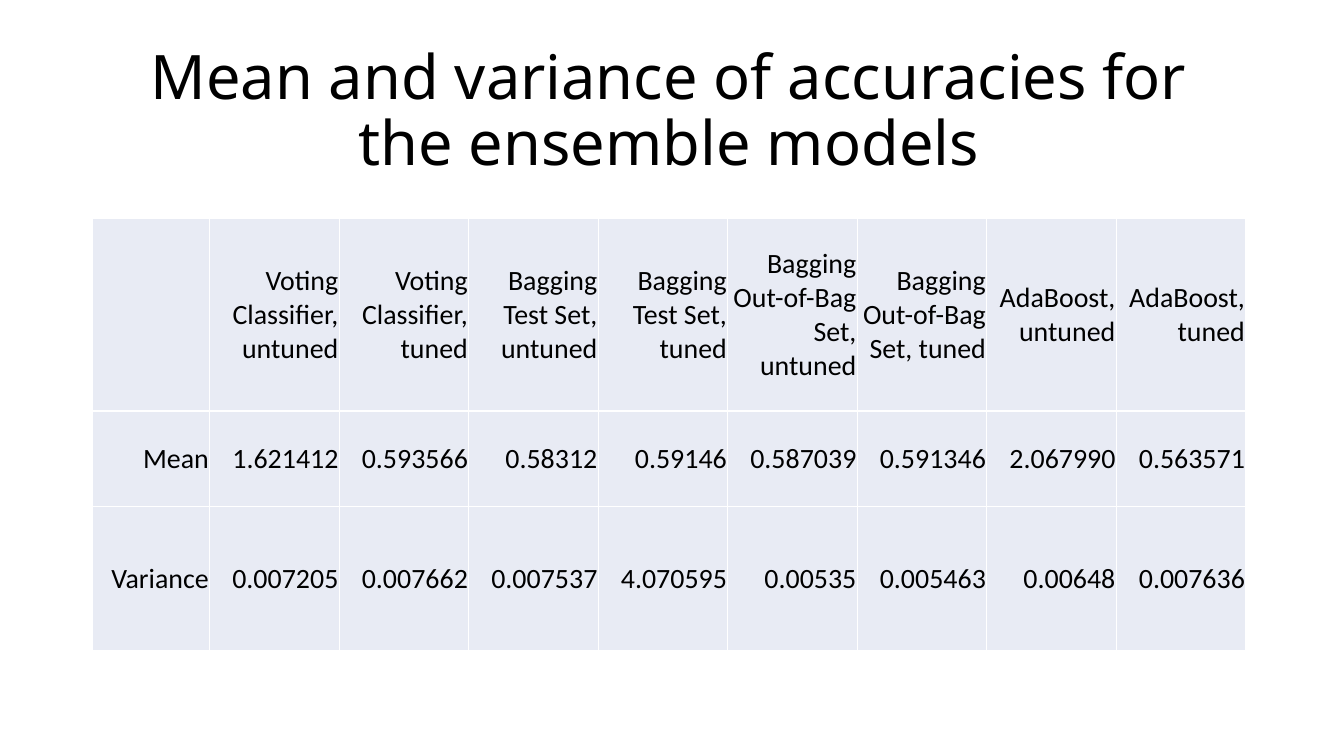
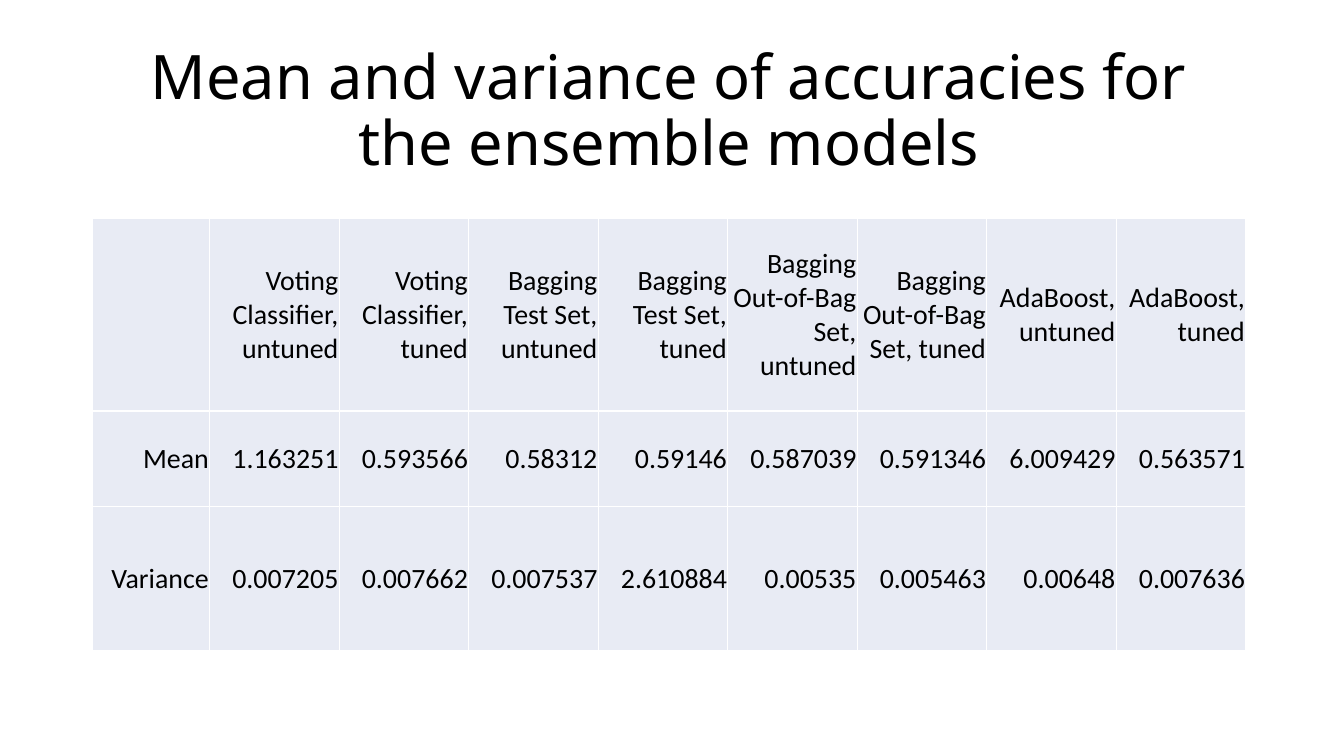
1.621412: 1.621412 -> 1.163251 (285, 459)
2.067990: 2.067990 -> 6.009429 (1062, 459)
4.070595: 4.070595 -> 2.610884 (674, 579)
